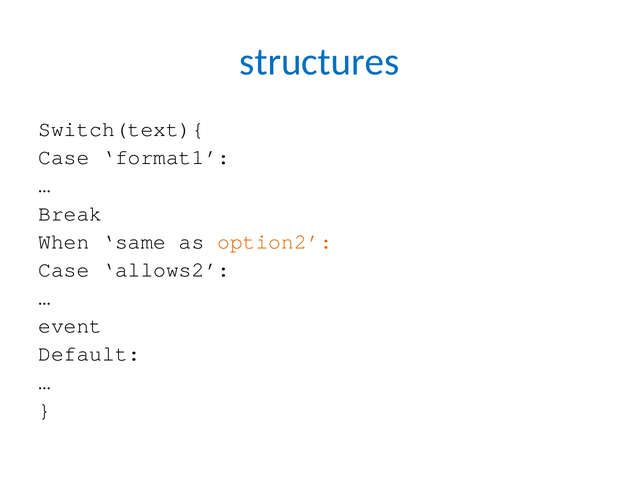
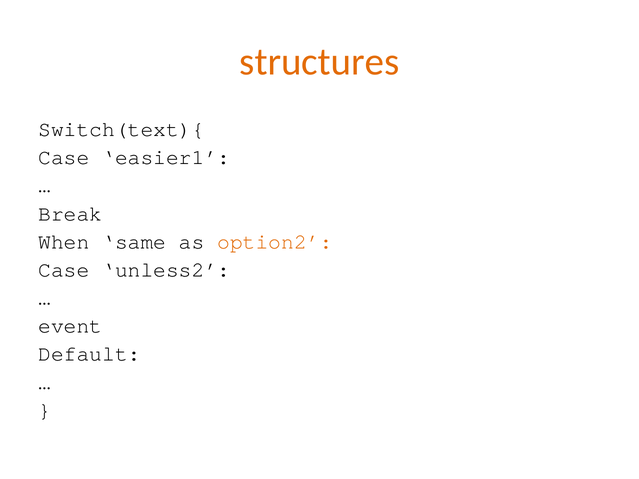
structures colour: blue -> orange (319, 62)
format1: format1 -> easier1 (166, 157)
allows2: allows2 -> unless2 (166, 270)
